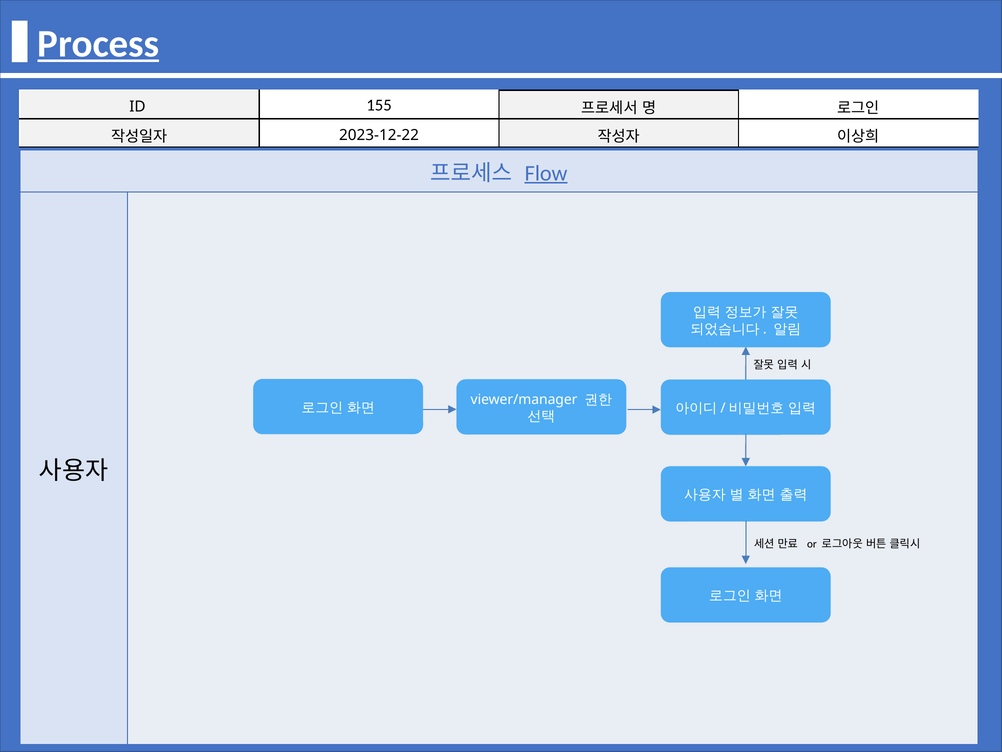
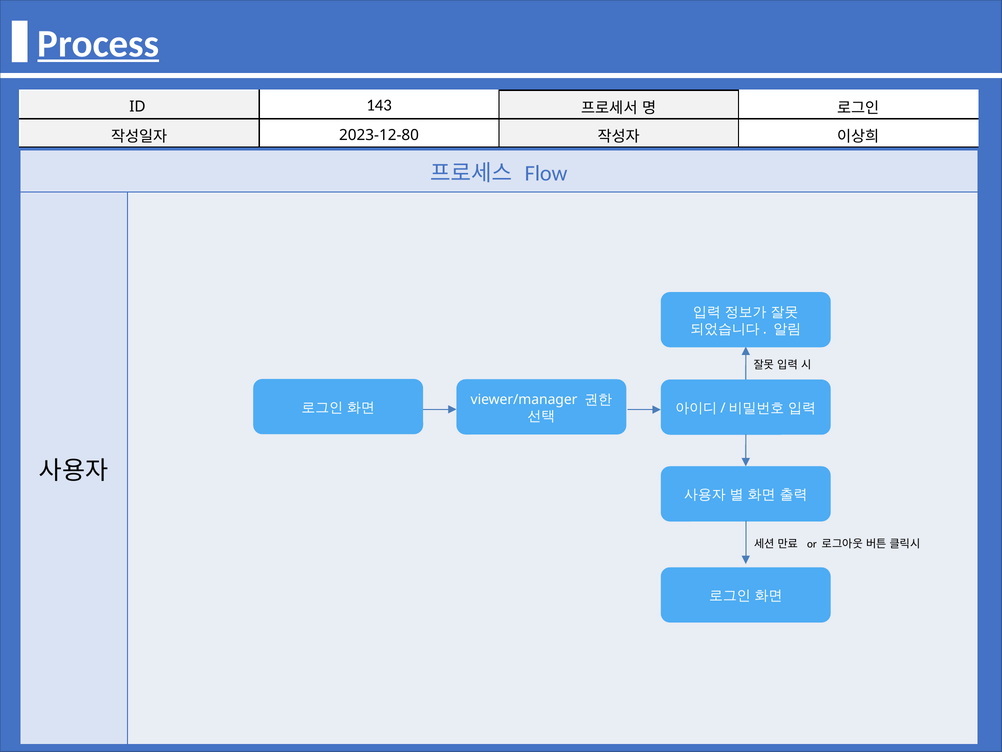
155: 155 -> 143 (379, 105)
2023-12-22: 2023-12-22 -> 2023-12-80 (379, 135)
Flow underline: present -> none (546, 173)
